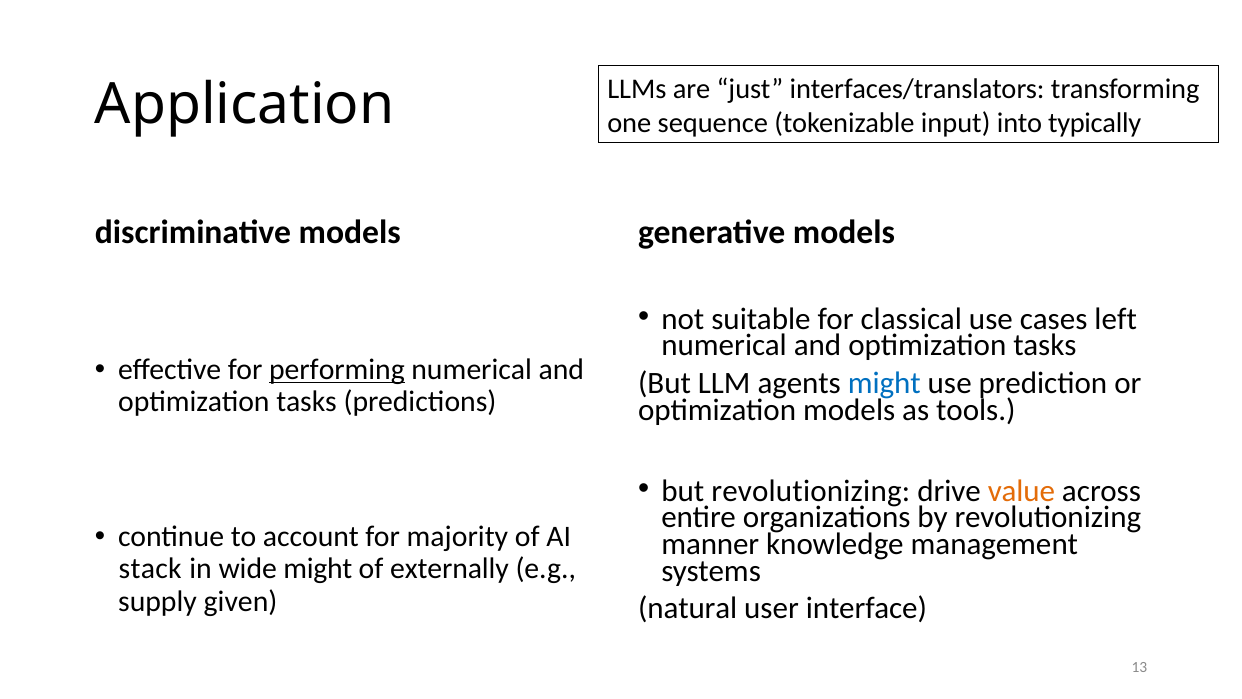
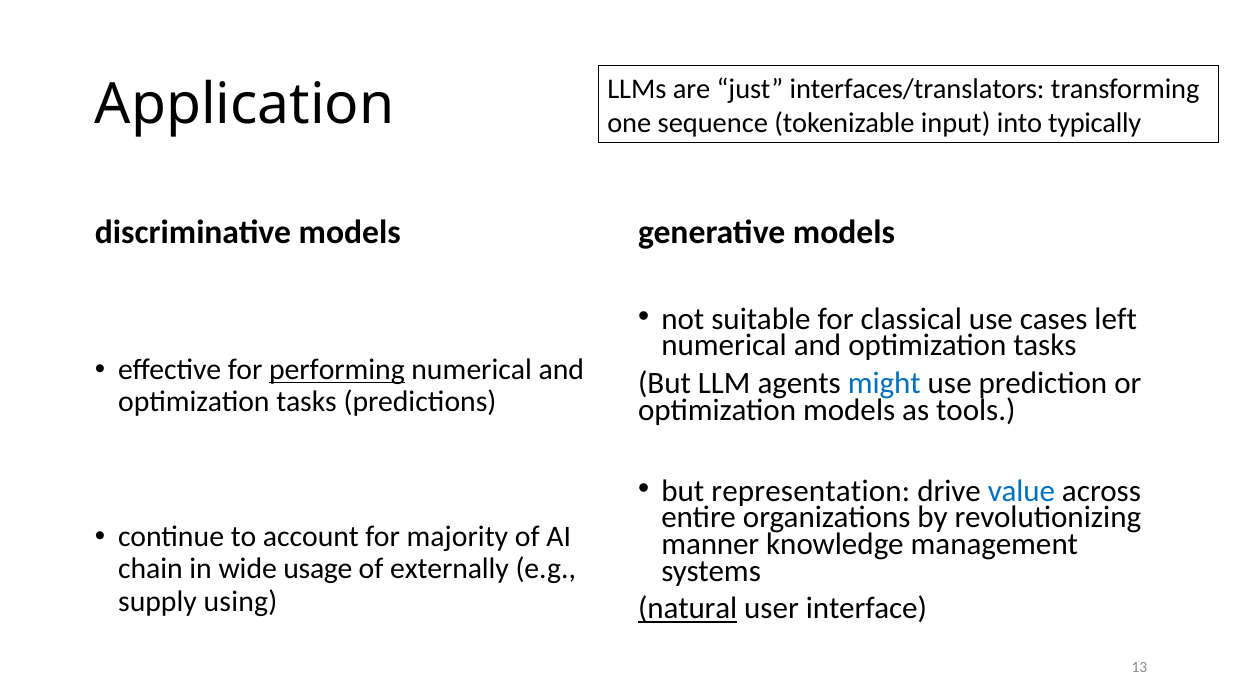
but revolutionizing: revolutionizing -> representation (811, 491)
value colour: orange -> blue (1021, 491)
stack: stack -> chain (150, 569)
wide might: might -> usage (318, 569)
given: given -> using (240, 601)
natural underline: none -> present (688, 608)
